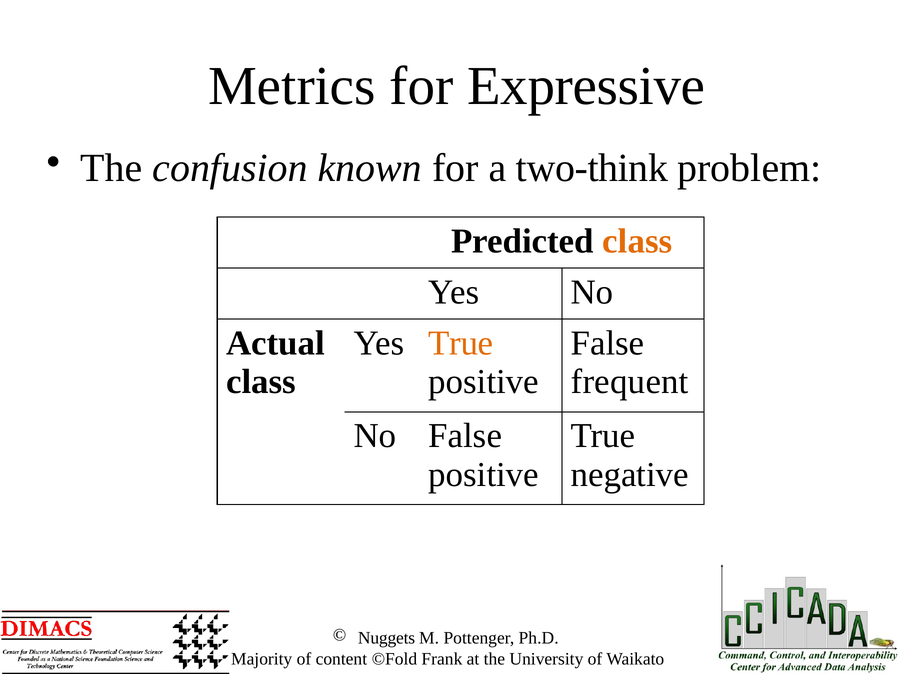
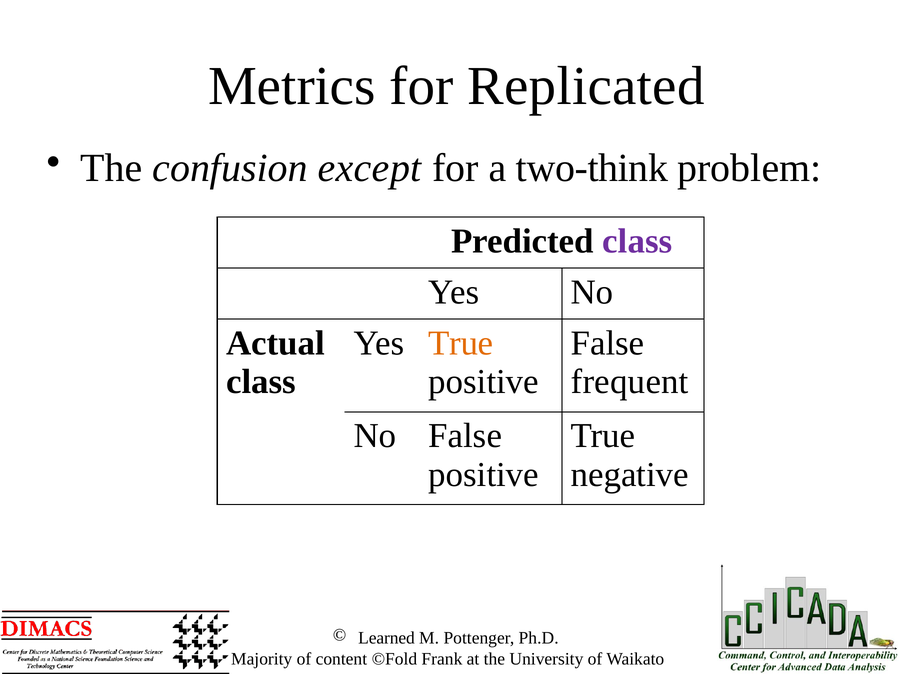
Expressive: Expressive -> Replicated (586, 86)
known: known -> except (370, 168)
class colour: orange -> purple (637, 241)
Nuggets: Nuggets -> Learned (387, 638)
